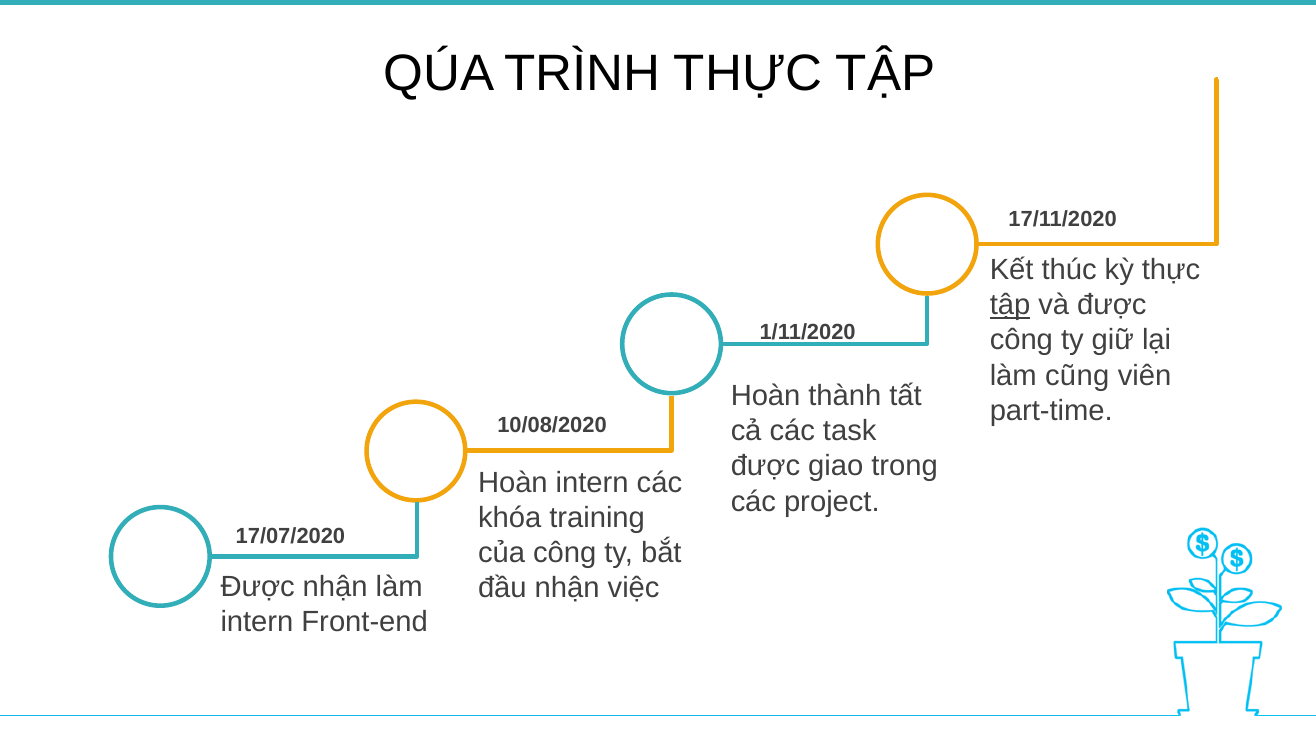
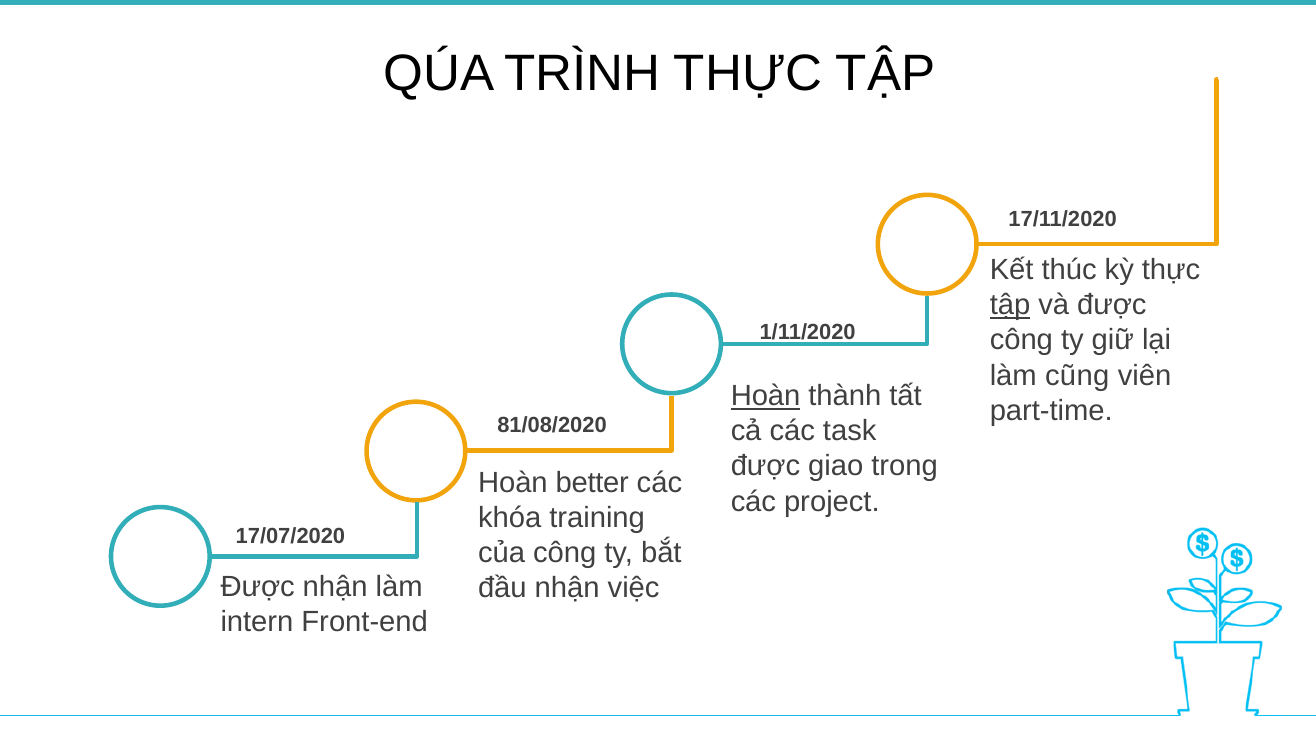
Hoàn underline: none -> present (766, 396)
10/08/2020: 10/08/2020 -> 81/08/2020 (552, 426)
Hoàn intern: intern -> better (592, 483)
